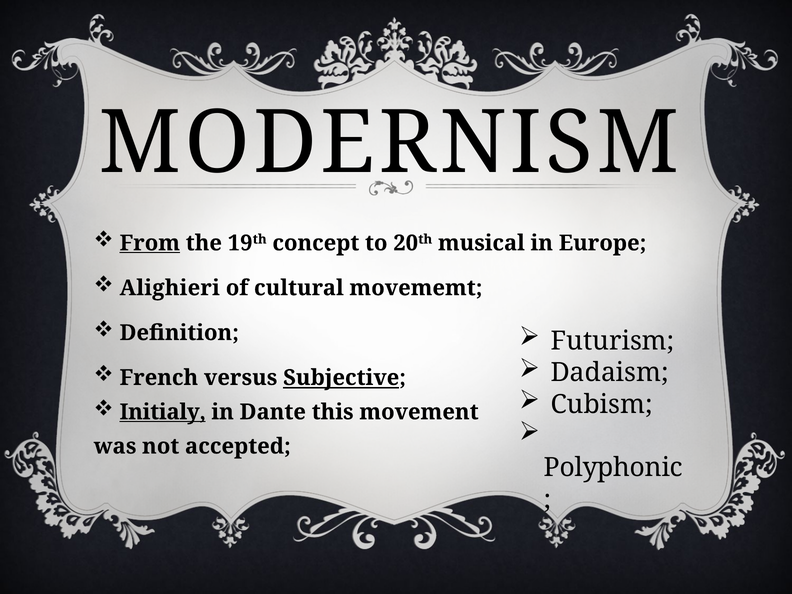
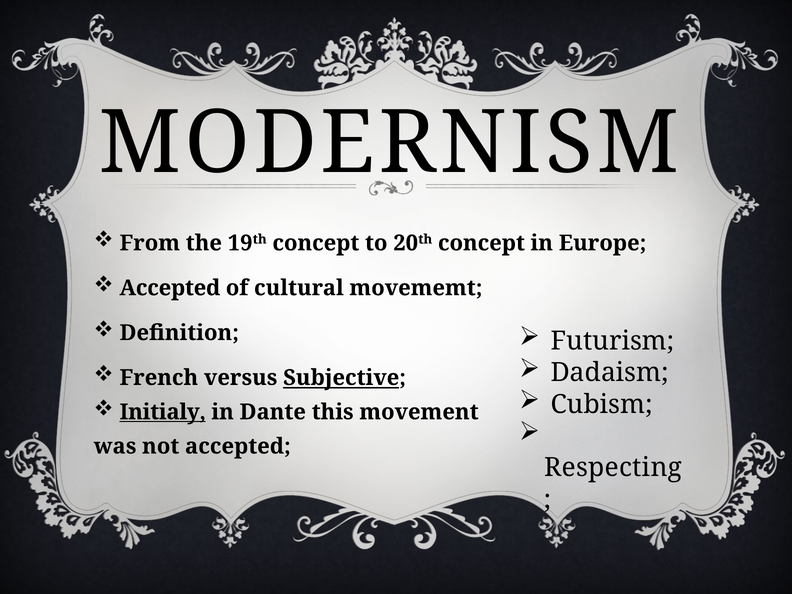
From underline: present -> none (150, 243)
20th musical: musical -> concept (481, 243)
Alighieri: Alighieri -> Accepted (170, 288)
Polyphonic: Polyphonic -> Respecting (613, 468)
